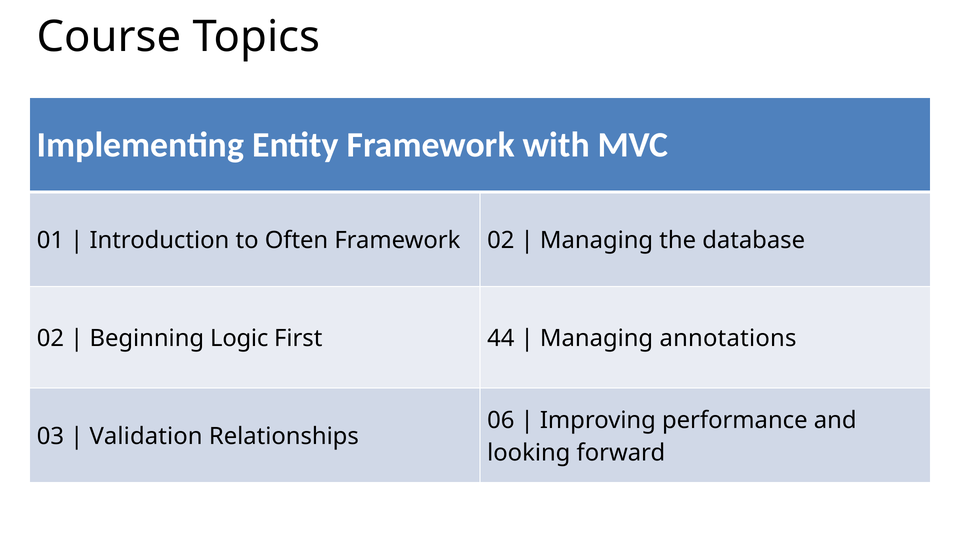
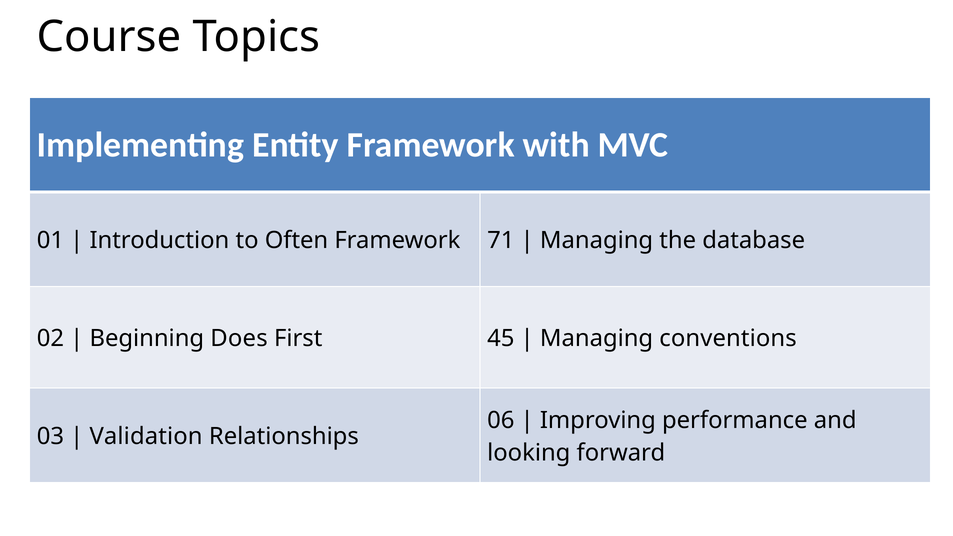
Framework 02: 02 -> 71 (501, 241)
Logic: Logic -> Does (239, 339)
44: 44 -> 45 (501, 339)
annotations: annotations -> conventions (728, 339)
